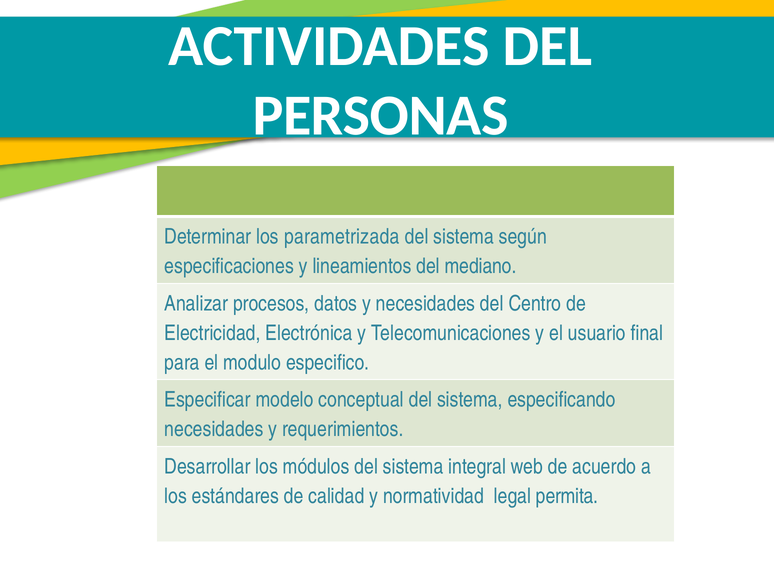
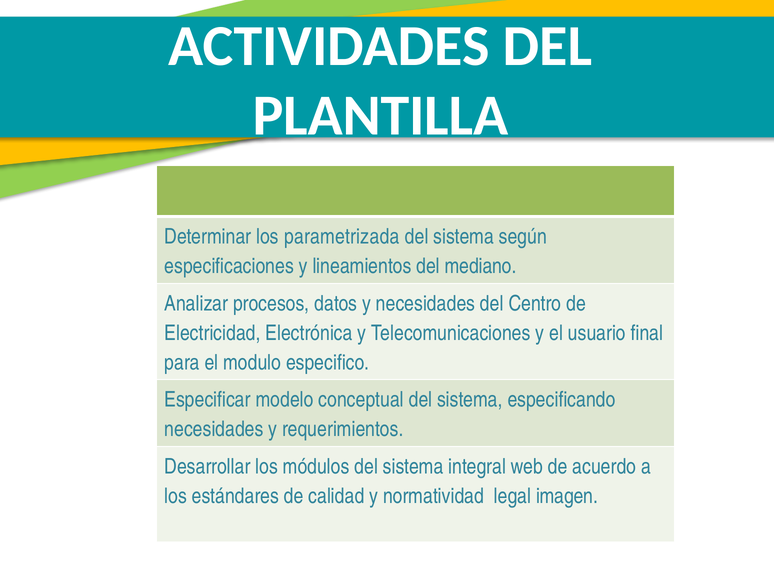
PERSONAS: PERSONAS -> PLANTILLA (380, 116)
permita: permita -> imagen (567, 497)
